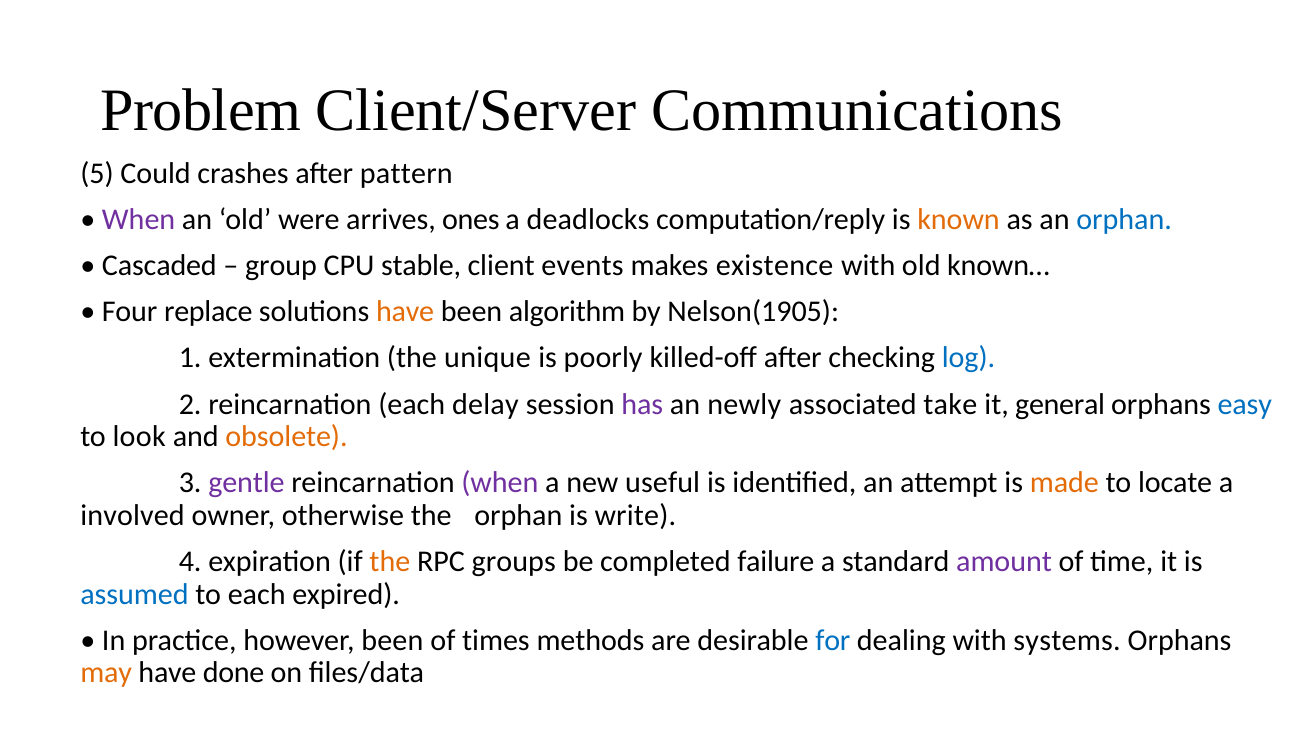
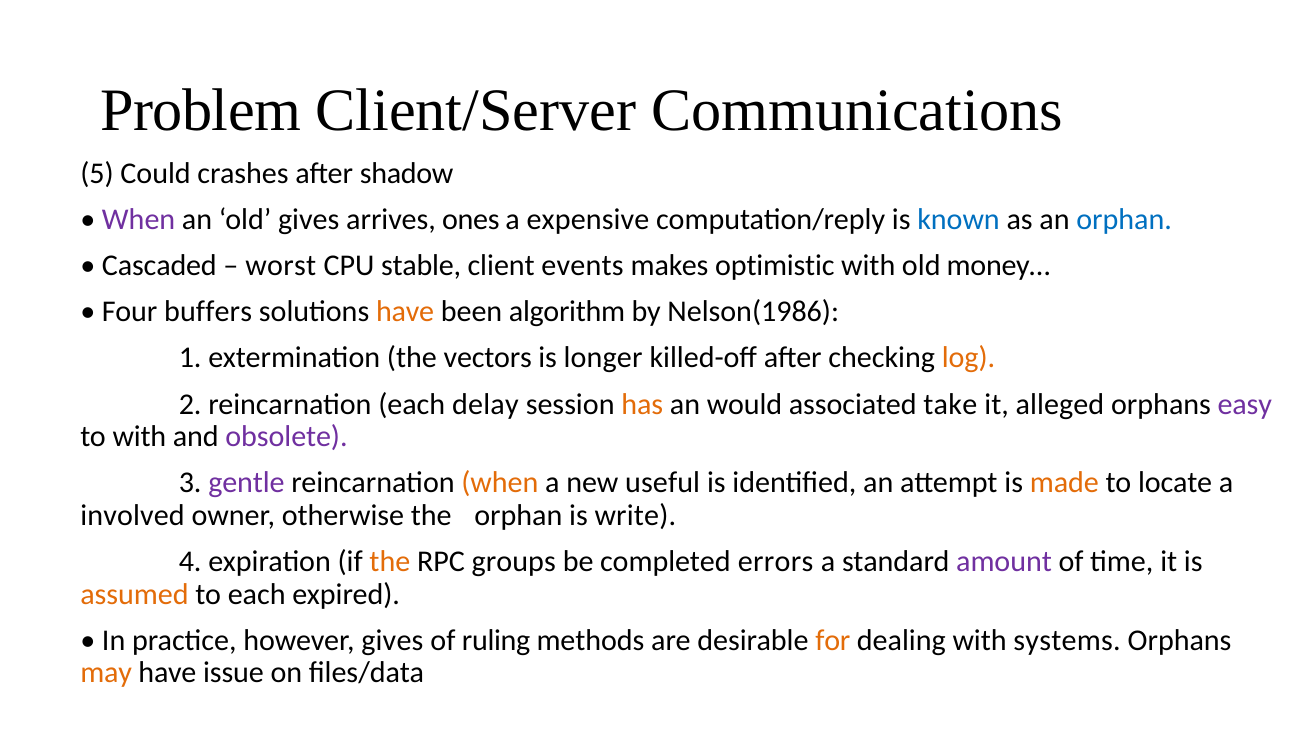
pattern: pattern -> shadow (407, 173)
old were: were -> gives (309, 219)
deadlocks: deadlocks -> expensive (588, 219)
known colour: orange -> blue (959, 219)
group: group -> worst (281, 266)
existence: existence -> optimistic (775, 266)
known…: known… -> money… (998, 266)
replace: replace -> buffers (208, 312)
Nelson(1905: Nelson(1905 -> Nelson(1986 (753, 312)
unique: unique -> vectors (488, 358)
poorly: poorly -> longer (603, 358)
log colour: blue -> orange (969, 358)
has colour: purple -> orange (642, 404)
newly: newly -> would (745, 404)
general: general -> alleged (1060, 404)
easy colour: blue -> purple (1245, 404)
to look: look -> with (139, 437)
obsolete colour: orange -> purple (287, 437)
when colour: purple -> orange (500, 483)
failure: failure -> errors (776, 562)
assumed colour: blue -> orange (134, 594)
however been: been -> gives (392, 640)
times: times -> ruling (496, 640)
for colour: blue -> orange (833, 640)
done: done -> issue (234, 673)
